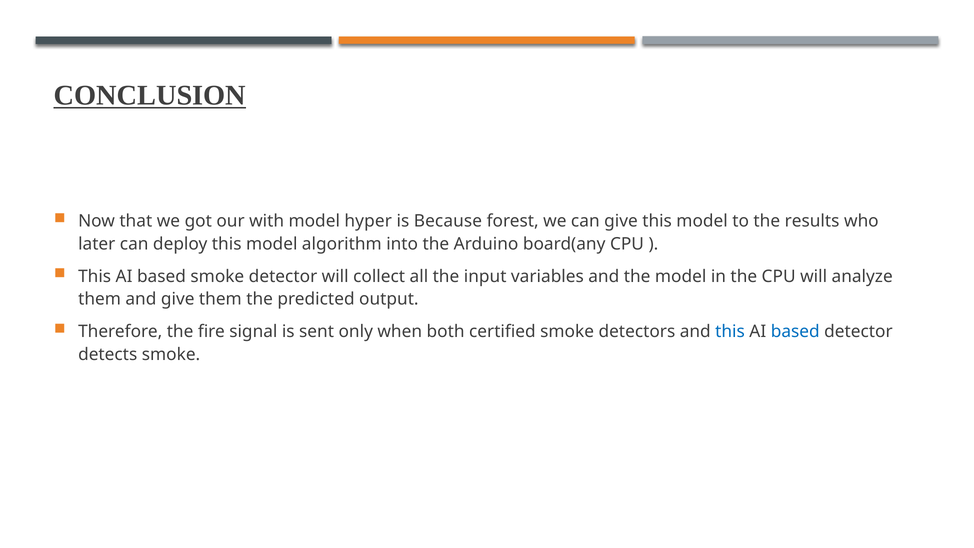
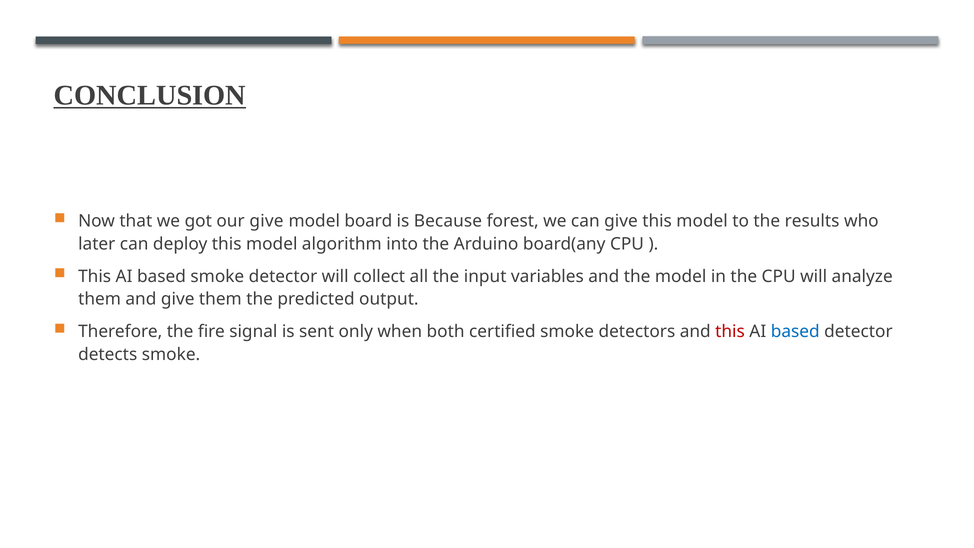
our with: with -> give (267, 221)
hyper: hyper -> board (368, 221)
this colour: blue -> red (730, 331)
